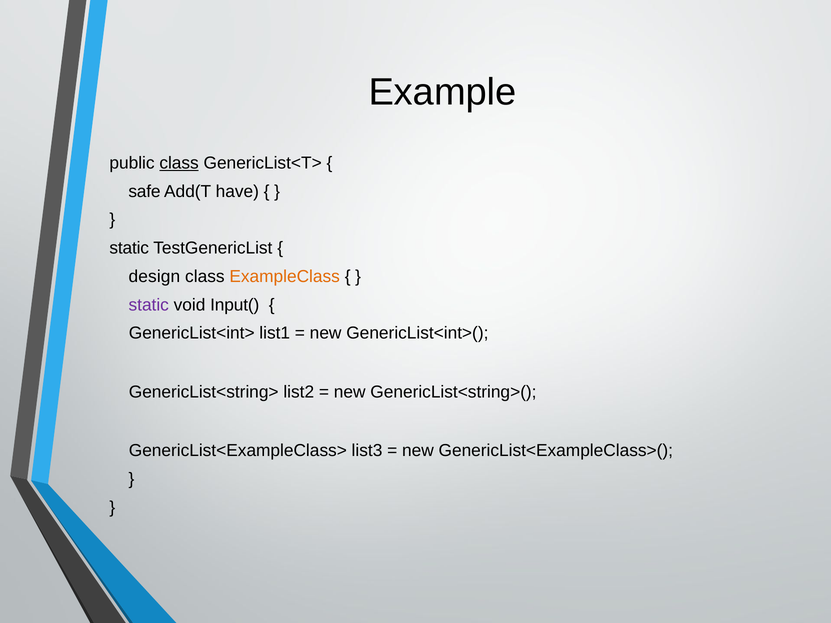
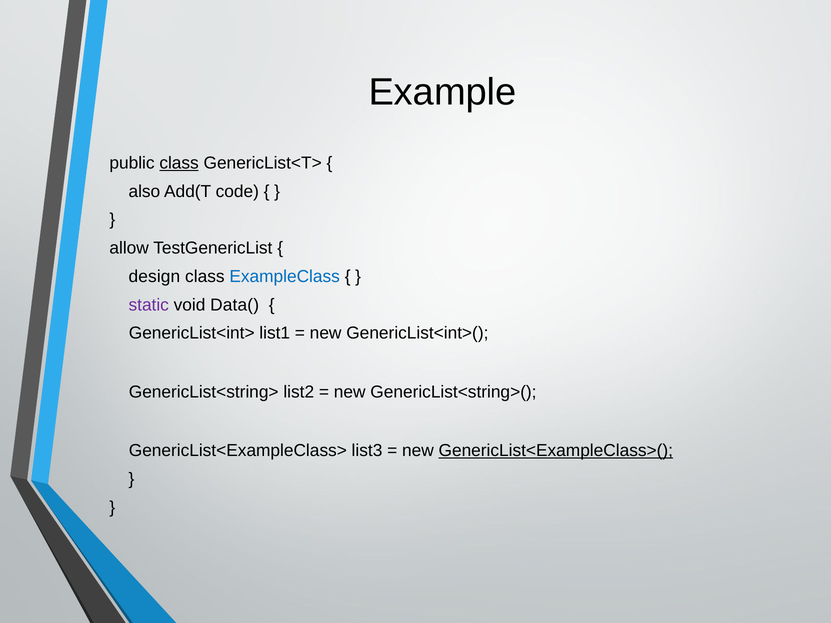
safe: safe -> also (144, 192)
have: have -> code (237, 192)
static: static -> allow (129, 248)
ExampleClass colour: orange -> blue (285, 277)
Input(: Input( -> Data( (235, 305)
GenericList<ExampleClass>( underline: none -> present (556, 451)
